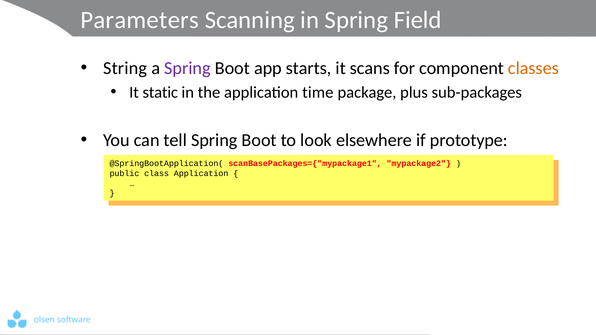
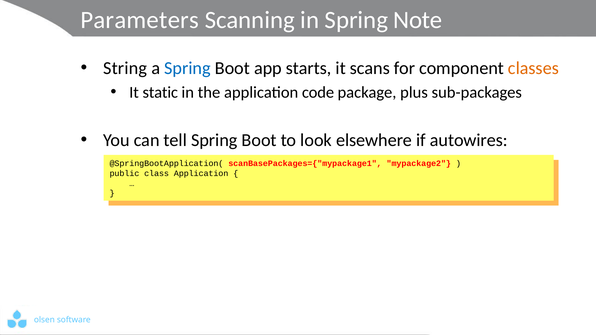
Field: Field -> Note (418, 20)
Spring colour: purple -> blue (187, 68)
time: time -> code (318, 92)
prototype: prototype -> autowires (469, 140)
